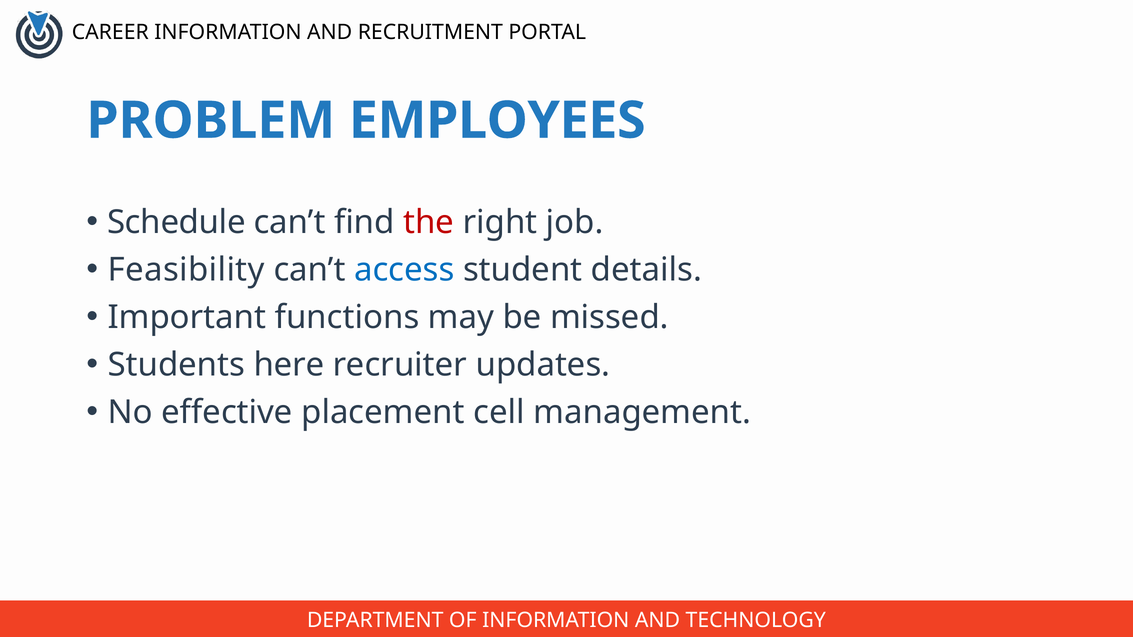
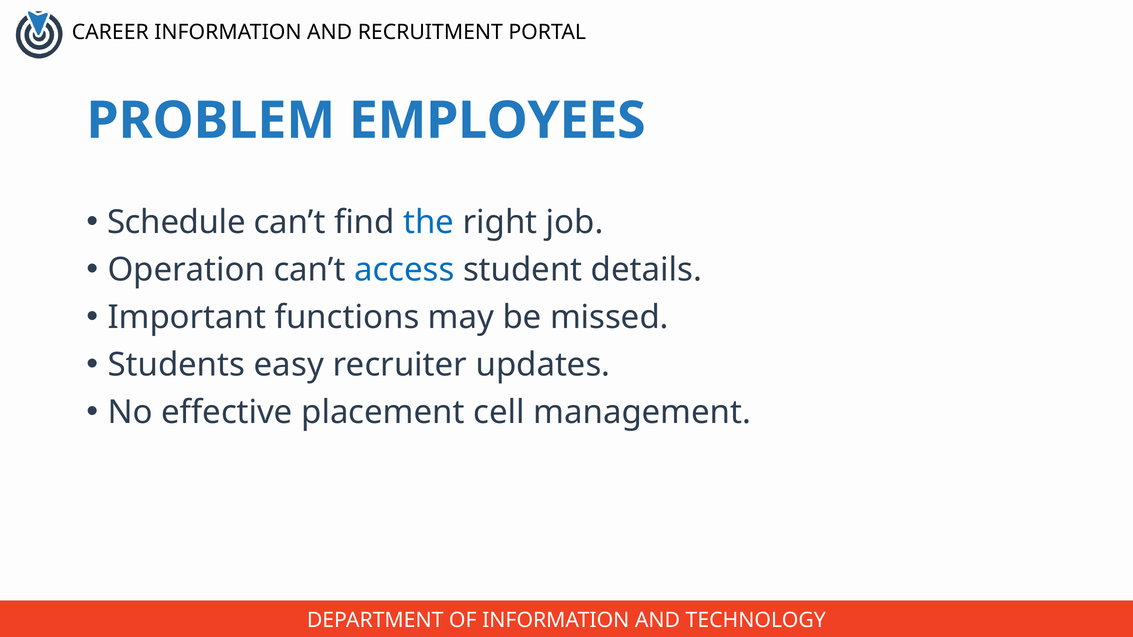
the colour: red -> blue (429, 223)
Feasibility: Feasibility -> Operation (186, 270)
here: here -> easy (289, 365)
